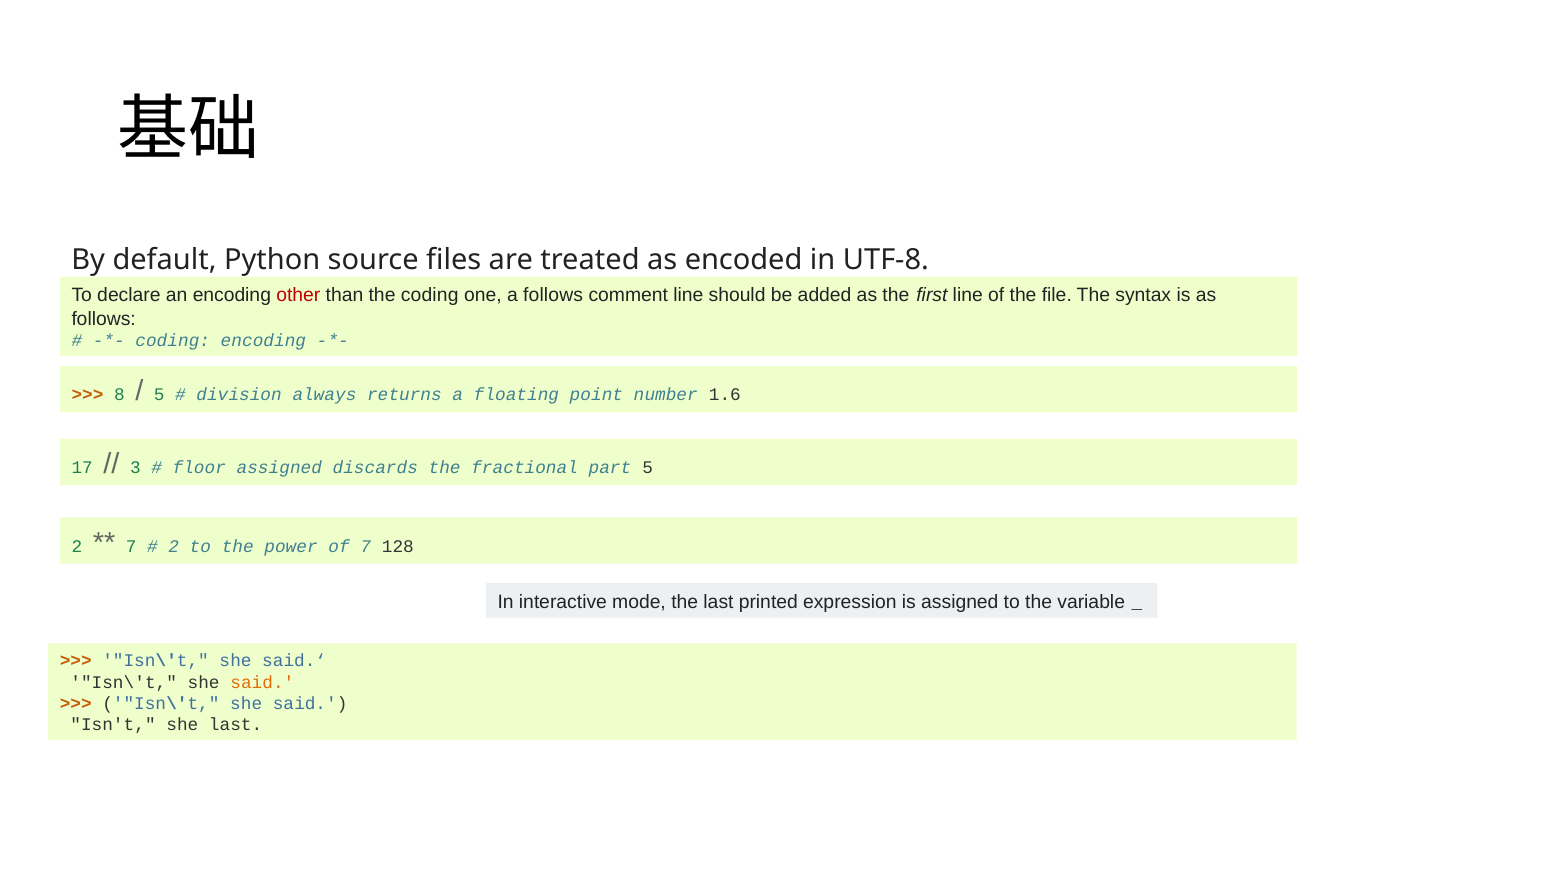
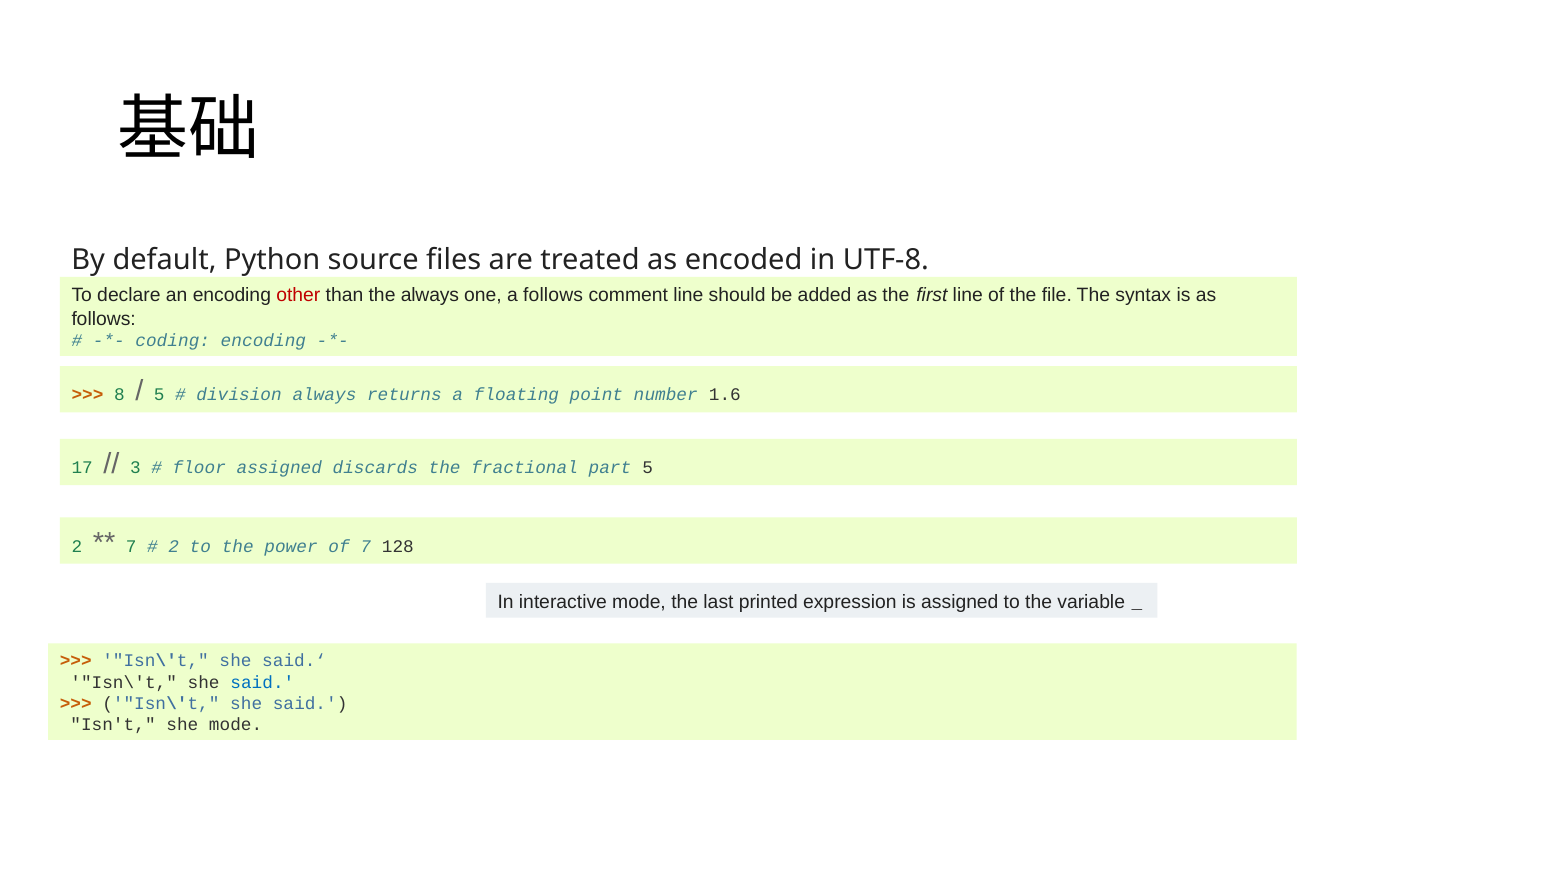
the coding: coding -> always (430, 296)
said colour: orange -> blue (262, 682)
she last: last -> mode (236, 725)
